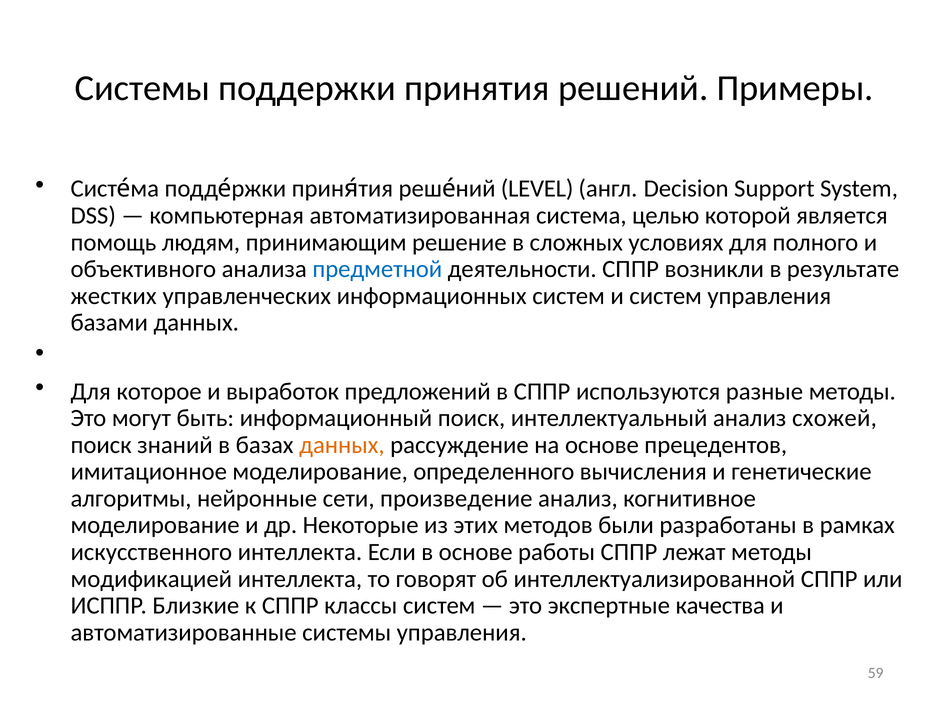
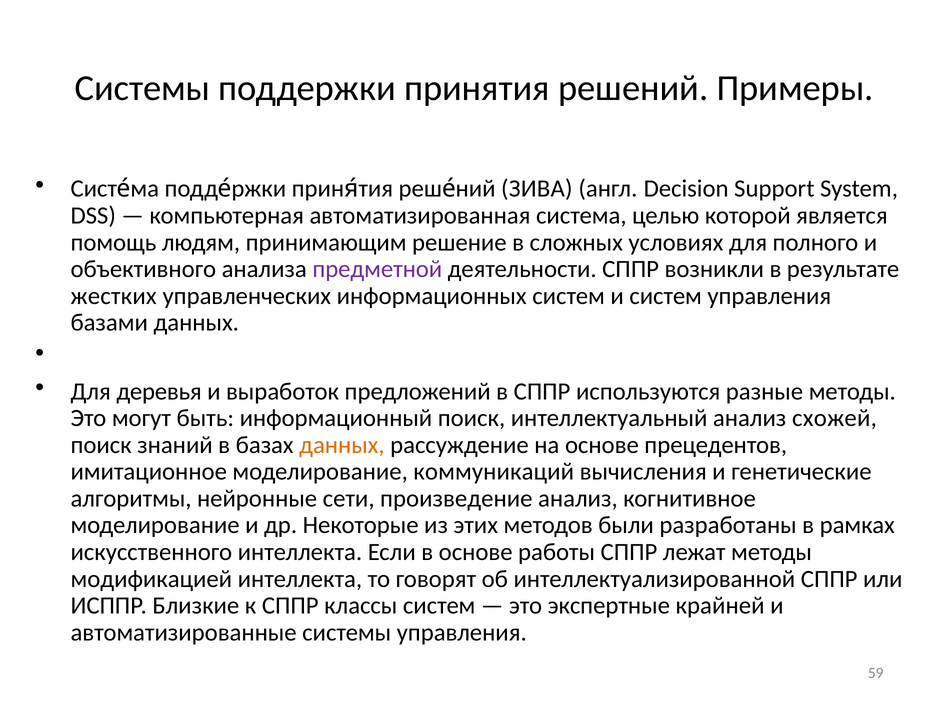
LEVEL: LEVEL -> ЗИВА (537, 189)
предметной colour: blue -> purple (377, 269)
которое: которое -> деревья (159, 391)
определенного: определенного -> коммуникаций (494, 472)
качества: качества -> крайней (720, 606)
